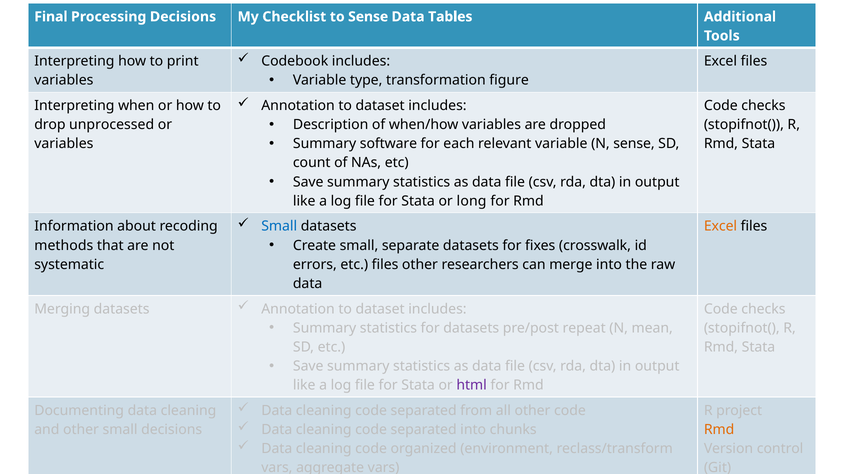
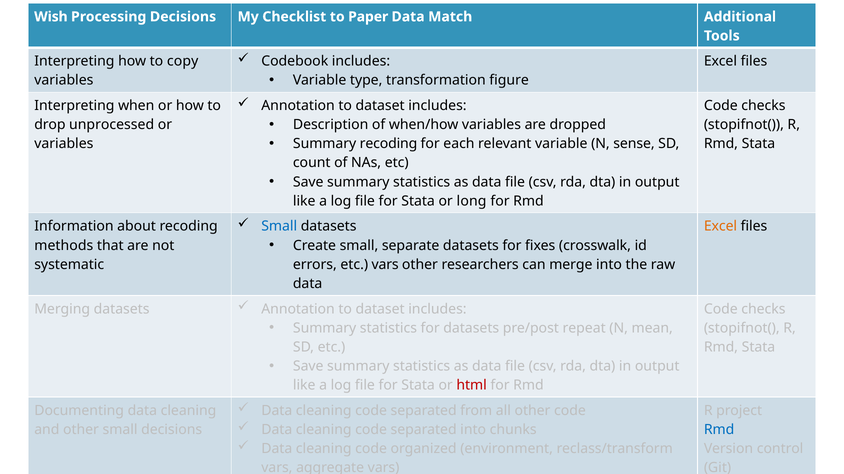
Final: Final -> Wish (51, 17)
to Sense: Sense -> Paper (368, 17)
Tables: Tables -> Match (450, 17)
print: print -> copy (183, 61)
Summary software: software -> recoding (389, 144)
etc files: files -> vars (385, 265)
html colour: purple -> red (472, 386)
Rmd colour: orange -> blue (719, 430)
